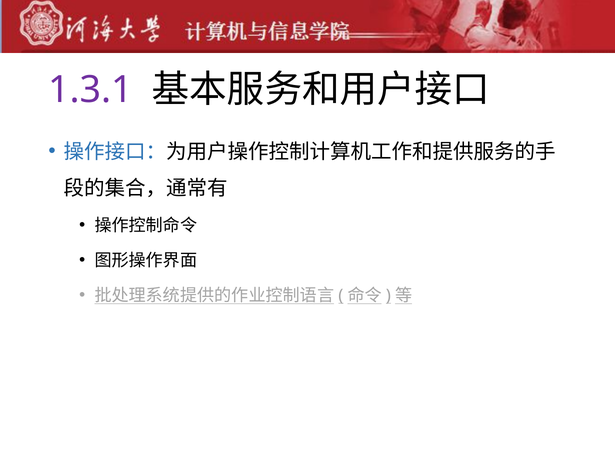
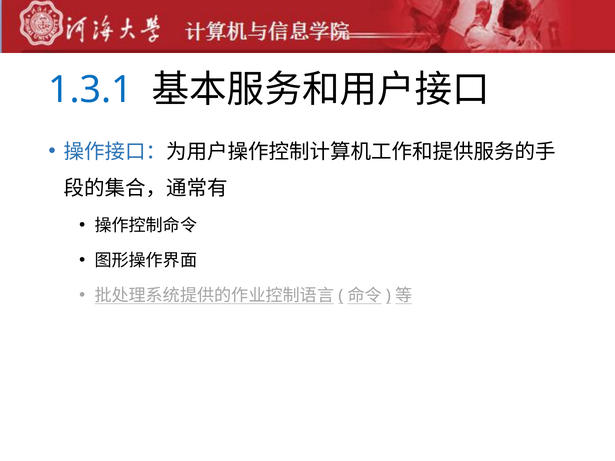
1.3.1 colour: purple -> blue (91, 90)
